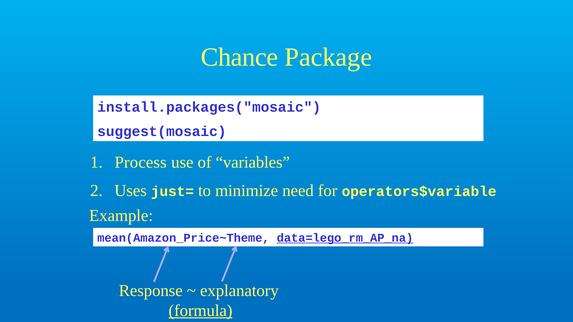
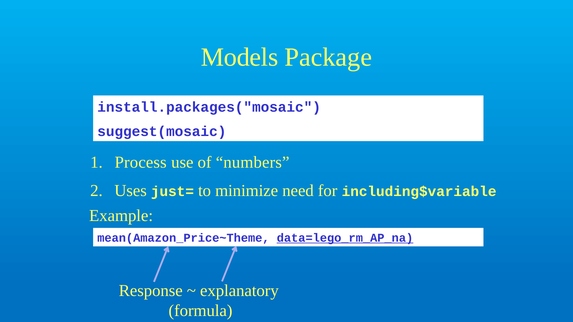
Chance: Chance -> Models (240, 57)
variables: variables -> numbers (253, 162)
operators$variable: operators$variable -> including$variable (419, 192)
formula underline: present -> none (201, 311)
